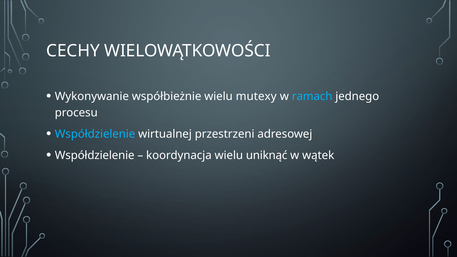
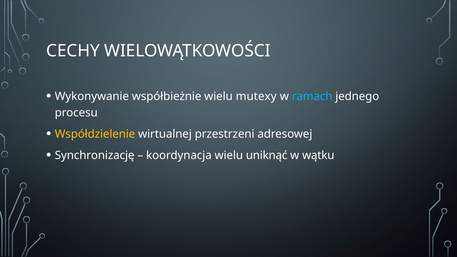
Współdzielenie colour: light blue -> yellow (95, 134)
Współdzielenie: Współdzielenie -> Synchronizację (95, 155)
wątek: wątek -> wątku (318, 155)
